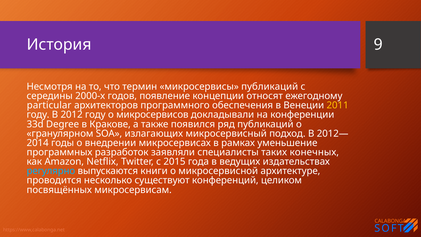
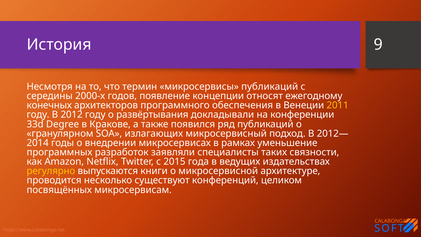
particular: particular -> конечных (49, 105)
микросервисов: микросервисов -> развёртывания (152, 115)
конечных: конечных -> связности (314, 152)
регулярно colour: light blue -> yellow (51, 171)
